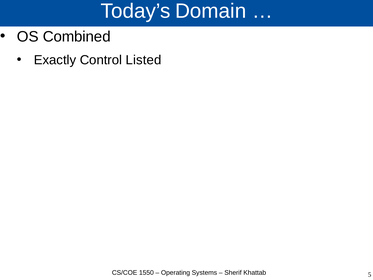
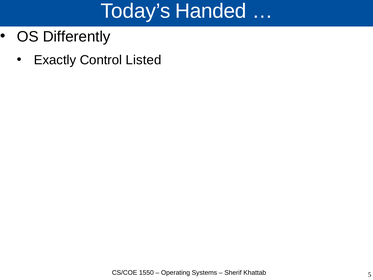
Domain: Domain -> Handed (211, 11)
Combined: Combined -> Differently (77, 37)
